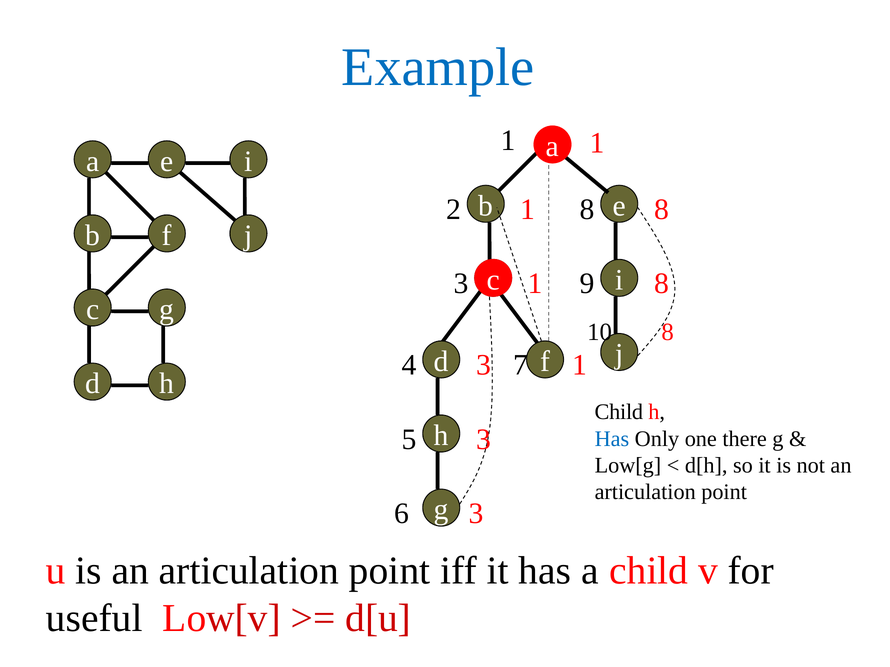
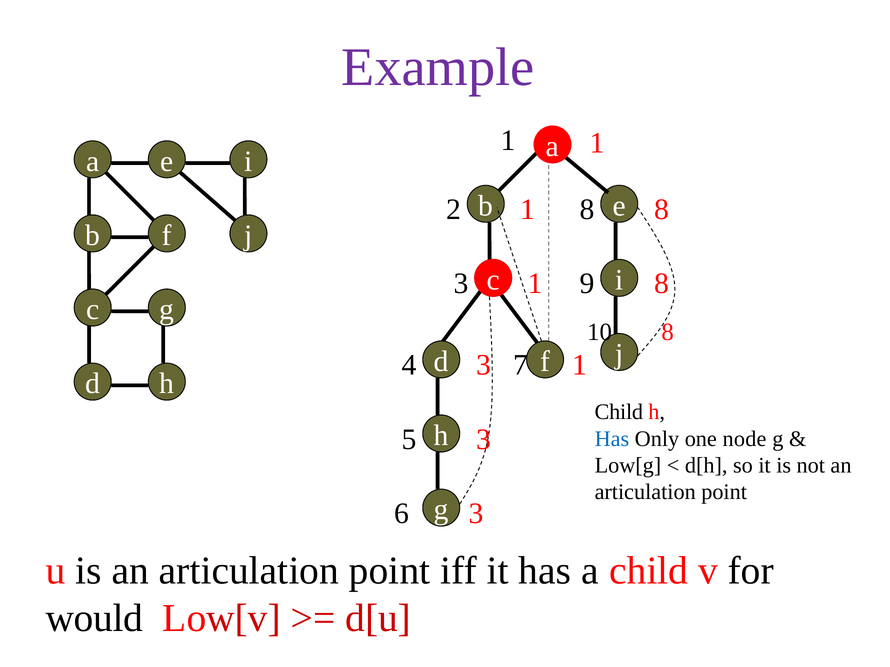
Example colour: blue -> purple (438, 68)
there: there -> node (745, 439)
useful: useful -> would (94, 619)
